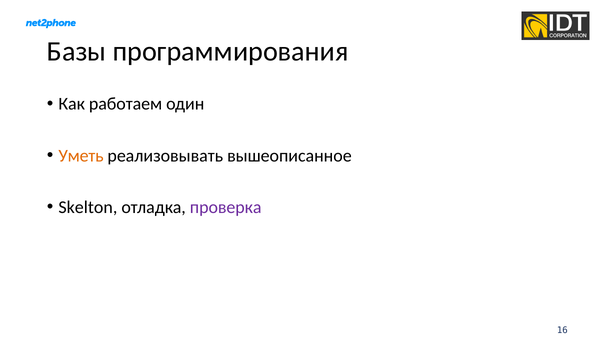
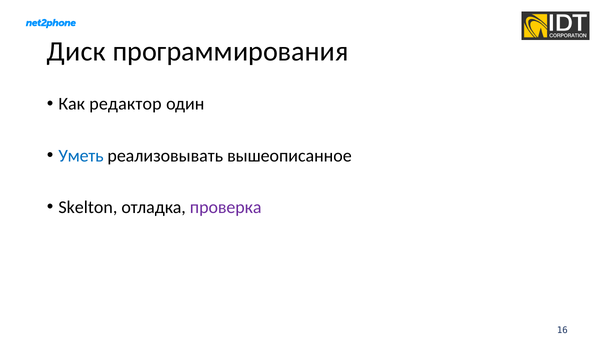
Базы: Базы -> Диск (76, 52)
работаем: работаем -> редактор (125, 104)
Уметь colour: orange -> blue (81, 156)
